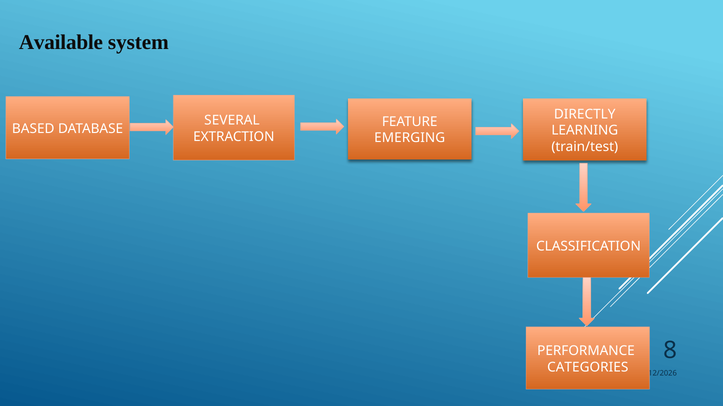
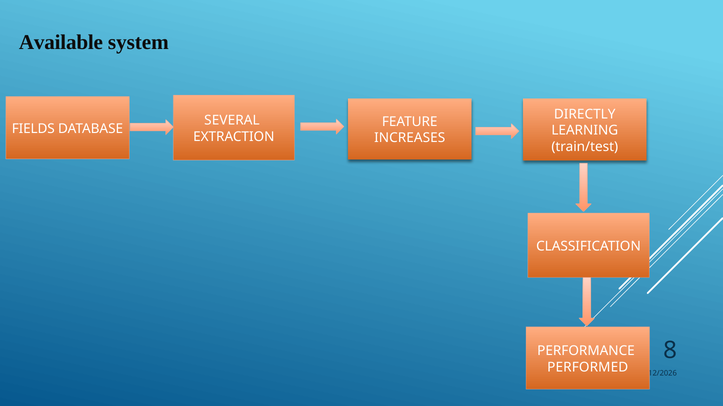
BASED: BASED -> FIELDS (33, 129)
EMERGING: EMERGING -> INCREASES (410, 138)
CATEGORIES: CATEGORIES -> PERFORMED (588, 368)
